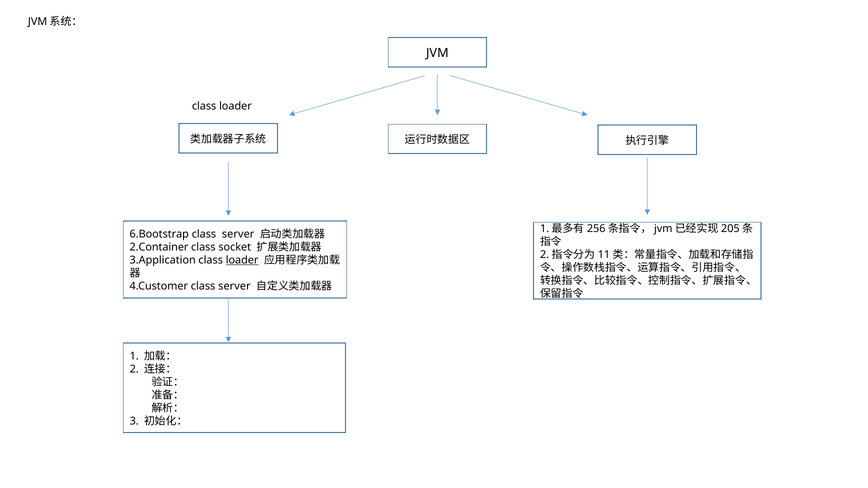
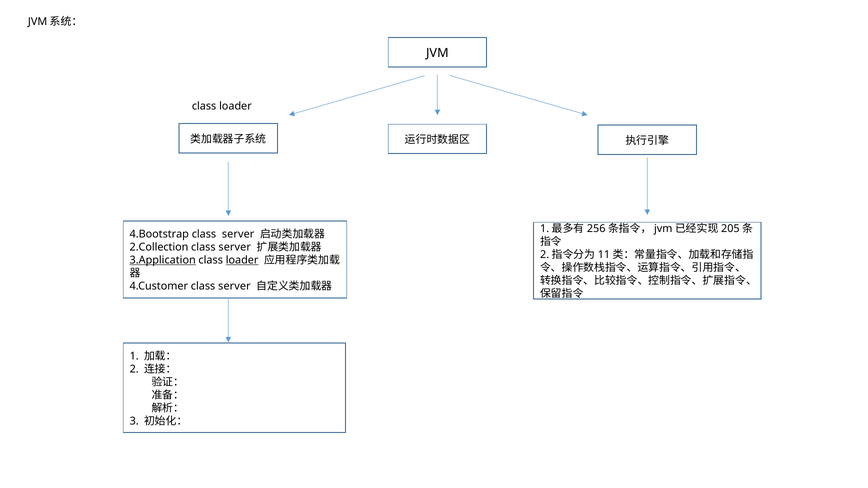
6.Bootstrap: 6.Bootstrap -> 4.Bootstrap (159, 234)
2.Container: 2.Container -> 2.Collection (159, 247)
socket: socket -> server (235, 247)
3.Application underline: none -> present (163, 260)
